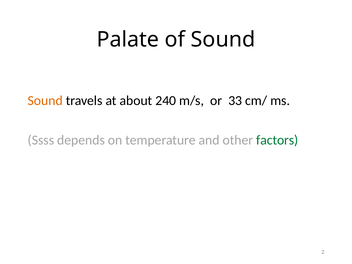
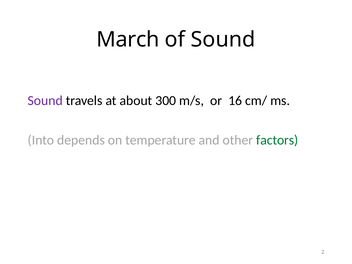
Palate: Palate -> March (128, 39)
Sound colour: orange -> purple (45, 101)
240: 240 -> 300 (166, 101)
33: 33 -> 16 (235, 101)
Ssss: Ssss -> Into (41, 140)
